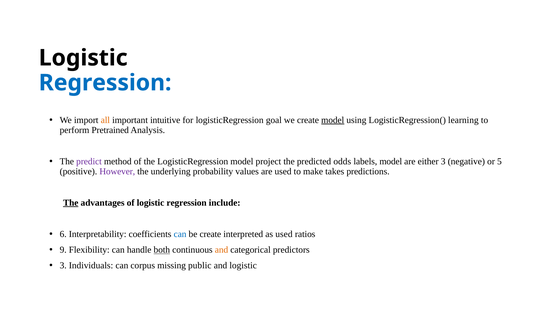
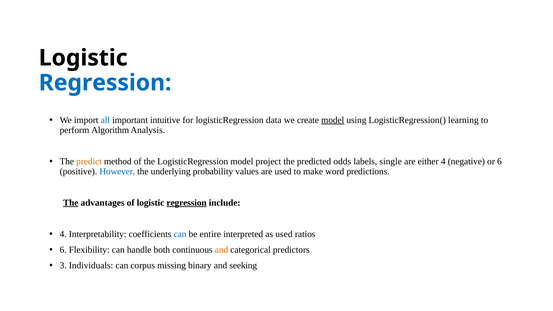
all colour: orange -> blue (105, 120)
goal: goal -> data (274, 120)
Pretrained: Pretrained -> Algorithm (110, 130)
predict colour: purple -> orange (89, 161)
labels model: model -> single (391, 161)
either 3: 3 -> 4 (443, 161)
or 5: 5 -> 6 (499, 161)
However colour: purple -> blue (117, 171)
takes: takes -> word (335, 171)
regression underline: none -> present (187, 203)
6: 6 -> 4 (63, 234)
be create: create -> entire (210, 234)
9: 9 -> 6 (63, 250)
both underline: present -> none (162, 250)
public: public -> binary (200, 266)
and logistic: logistic -> seeking (243, 266)
